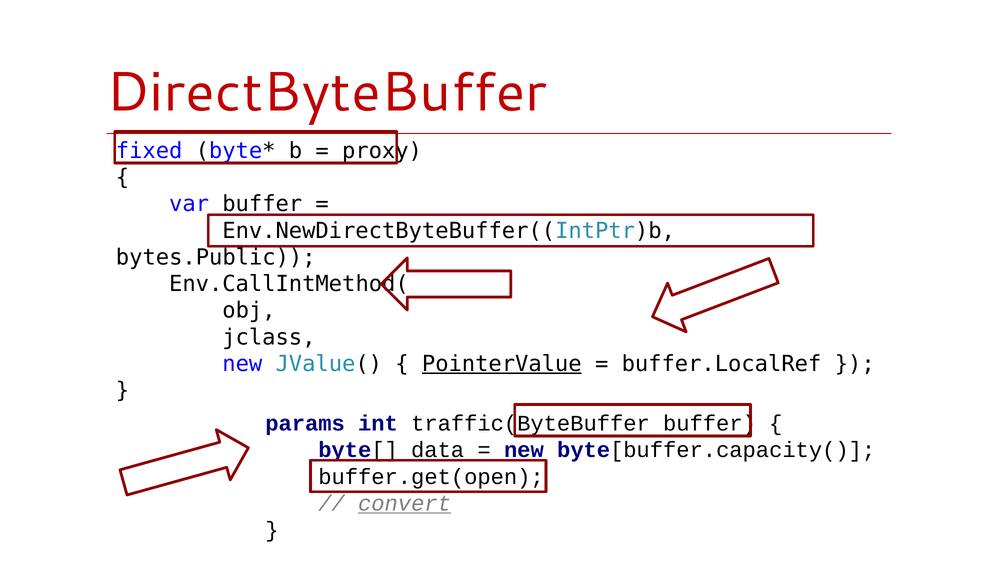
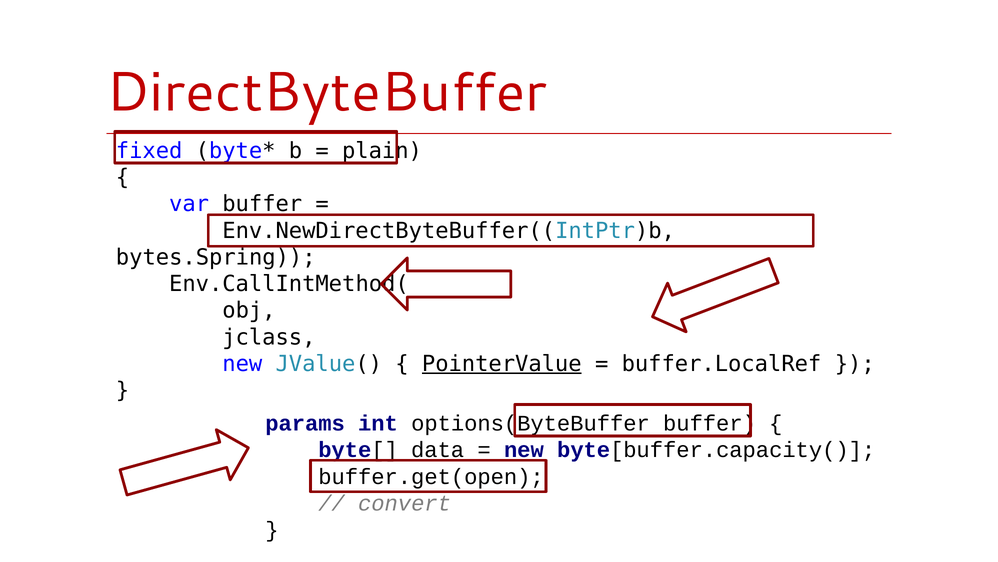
proxy: proxy -> plain (382, 151)
bytes.Public: bytes.Public -> bytes.Spring (216, 257)
traffic(ByteBuffer: traffic(ByteBuffer -> options(ByteBuffer (531, 423)
convert underline: present -> none (405, 503)
